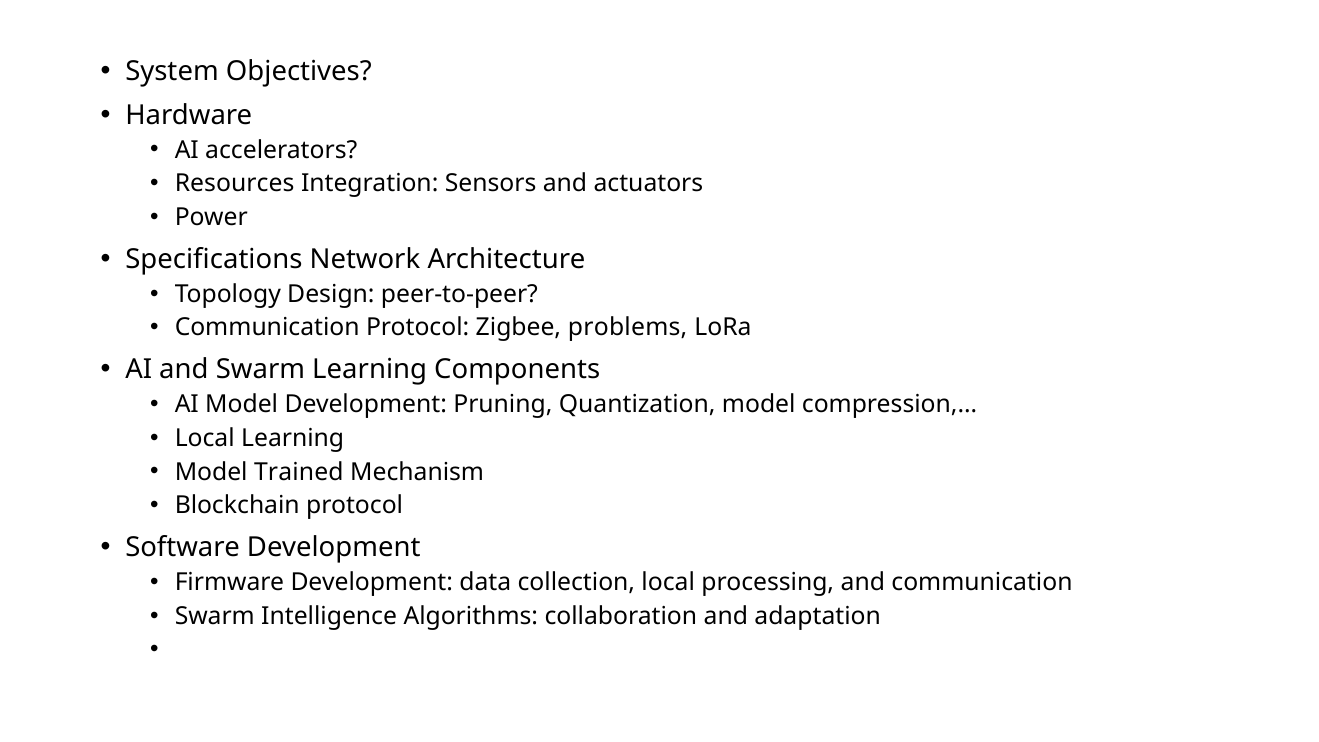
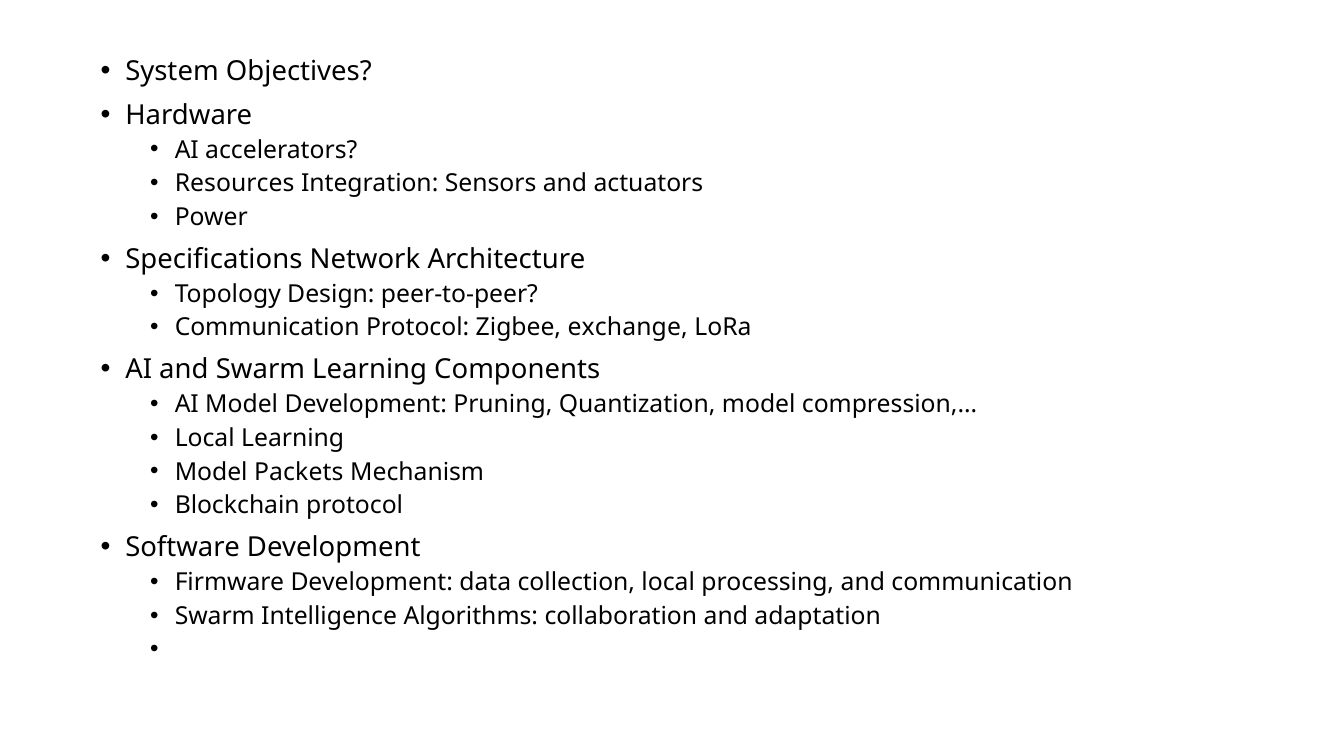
problems: problems -> exchange (628, 328)
Trained: Trained -> Packets (299, 472)
